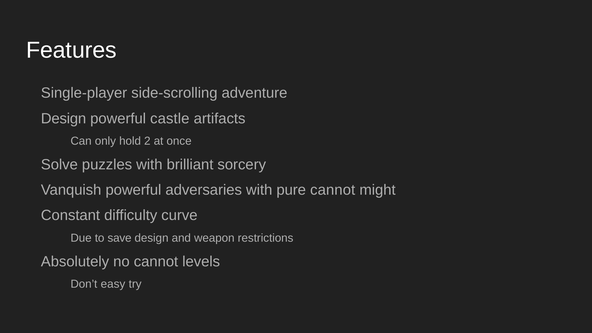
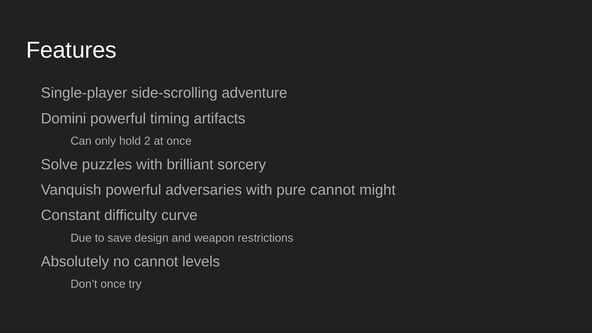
Design: Design -> Domini (64, 118)
castle: castle -> timing (170, 118)
Don’t easy: easy -> once (113, 284)
